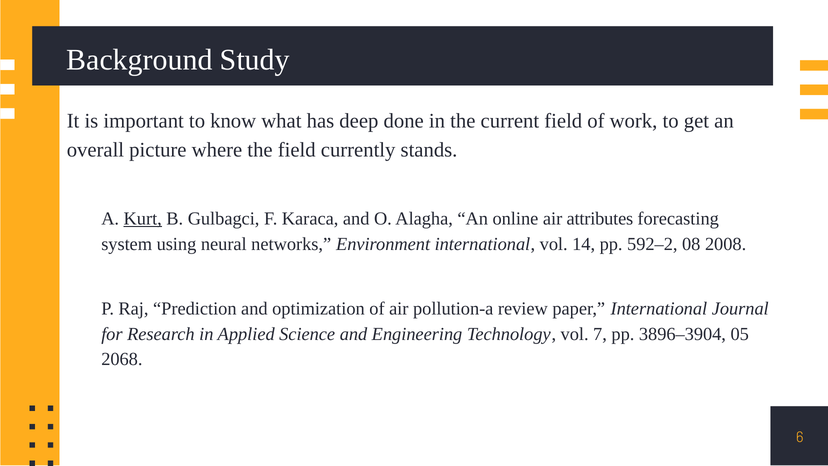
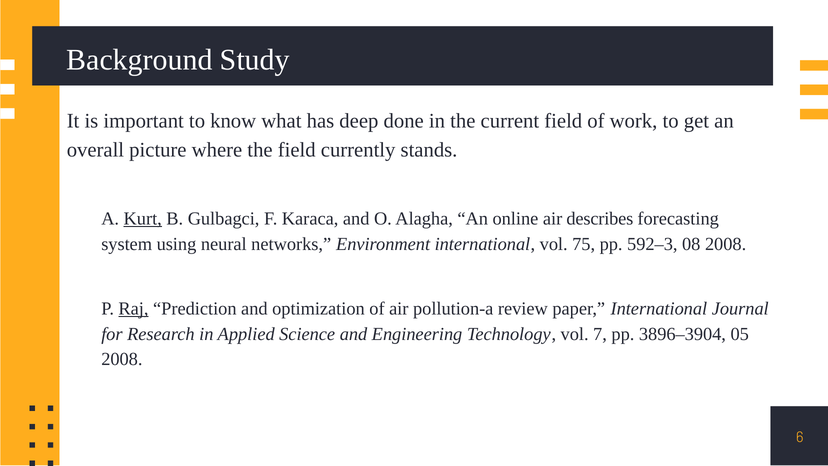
attributes: attributes -> describes (600, 219)
14: 14 -> 75 (584, 244)
592–2: 592–2 -> 592–3 (652, 244)
Raj underline: none -> present (134, 309)
2068: 2068 -> 2008 (122, 359)
